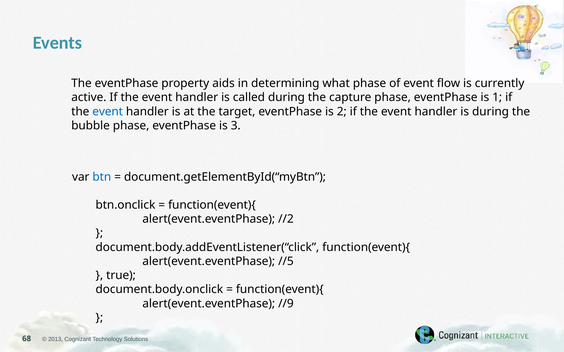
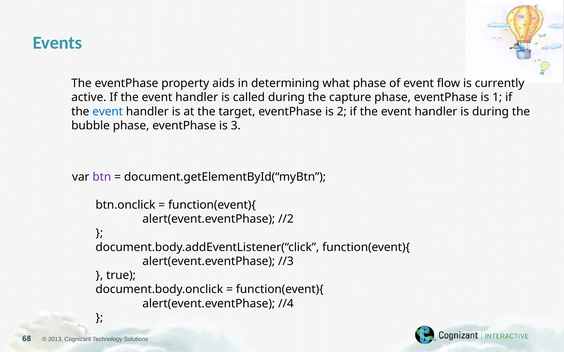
btn colour: blue -> purple (102, 177)
//5: //5 -> //3 (286, 262)
//9: //9 -> //4 (286, 304)
